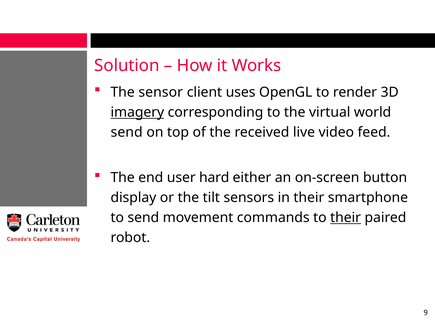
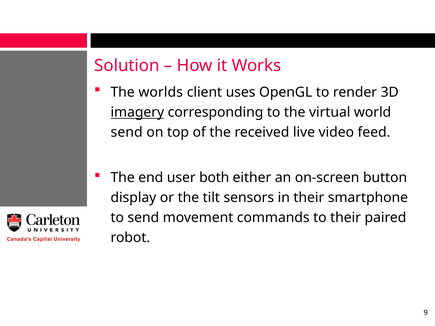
sensor: sensor -> worlds (161, 92)
hard: hard -> both (214, 178)
their underline: present -> none (346, 218)
